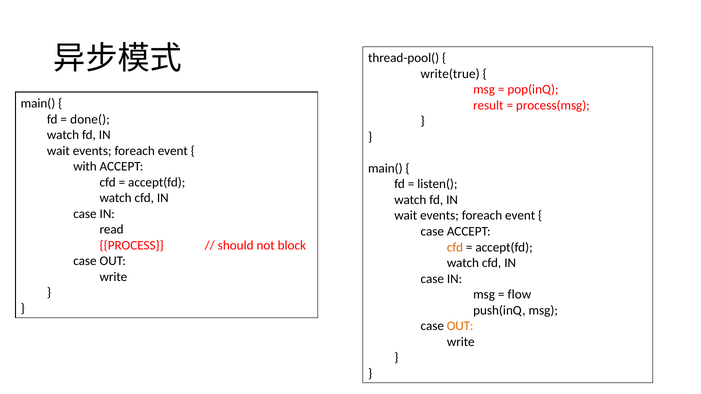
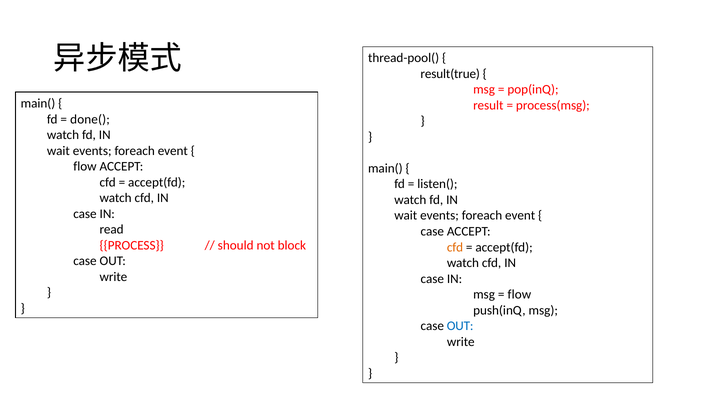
write(true: write(true -> result(true (450, 74)
with: with -> flow (85, 167)
OUT colour: orange -> blue (460, 326)
